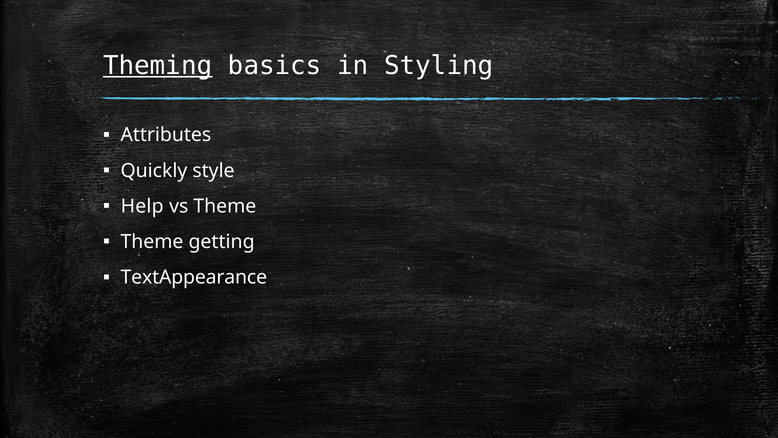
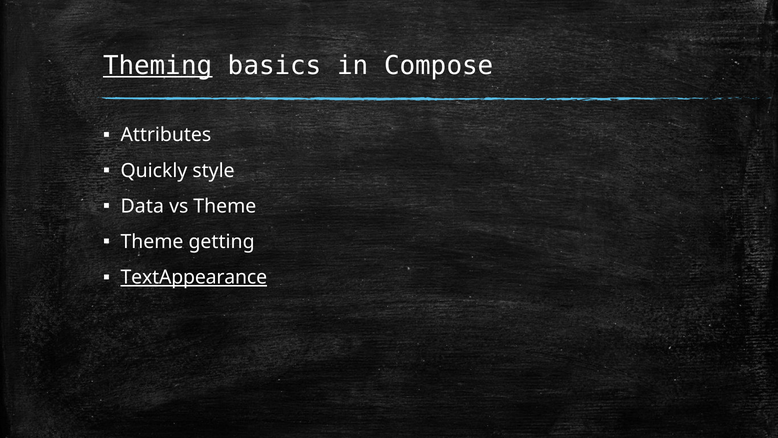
Styling: Styling -> Compose (439, 66)
Help: Help -> Data (142, 206)
TextAppearance underline: none -> present (194, 277)
